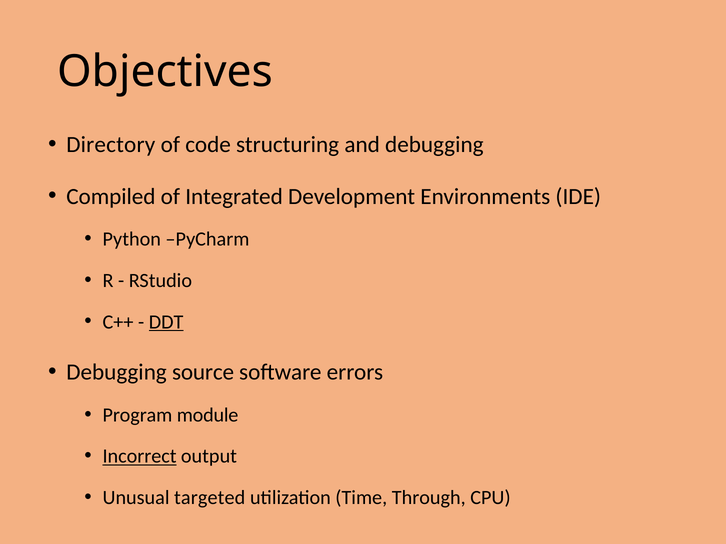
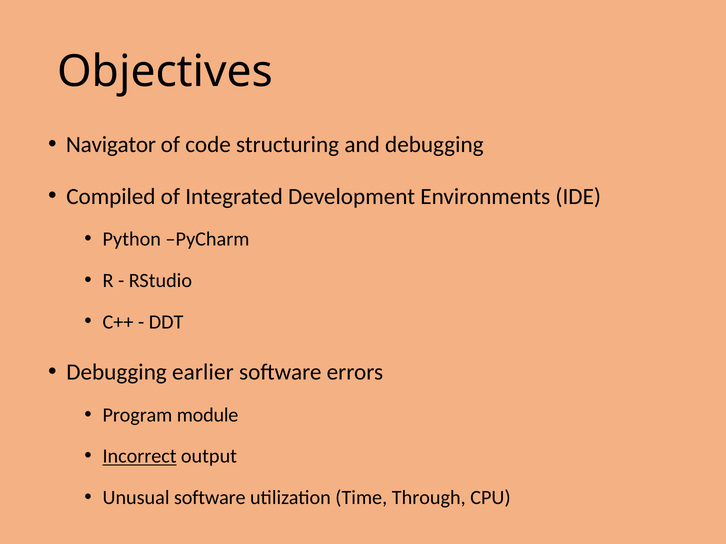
Directory: Directory -> Navigator (111, 145)
DDT underline: present -> none (166, 322)
source: source -> earlier (203, 372)
Unusual targeted: targeted -> software (210, 498)
